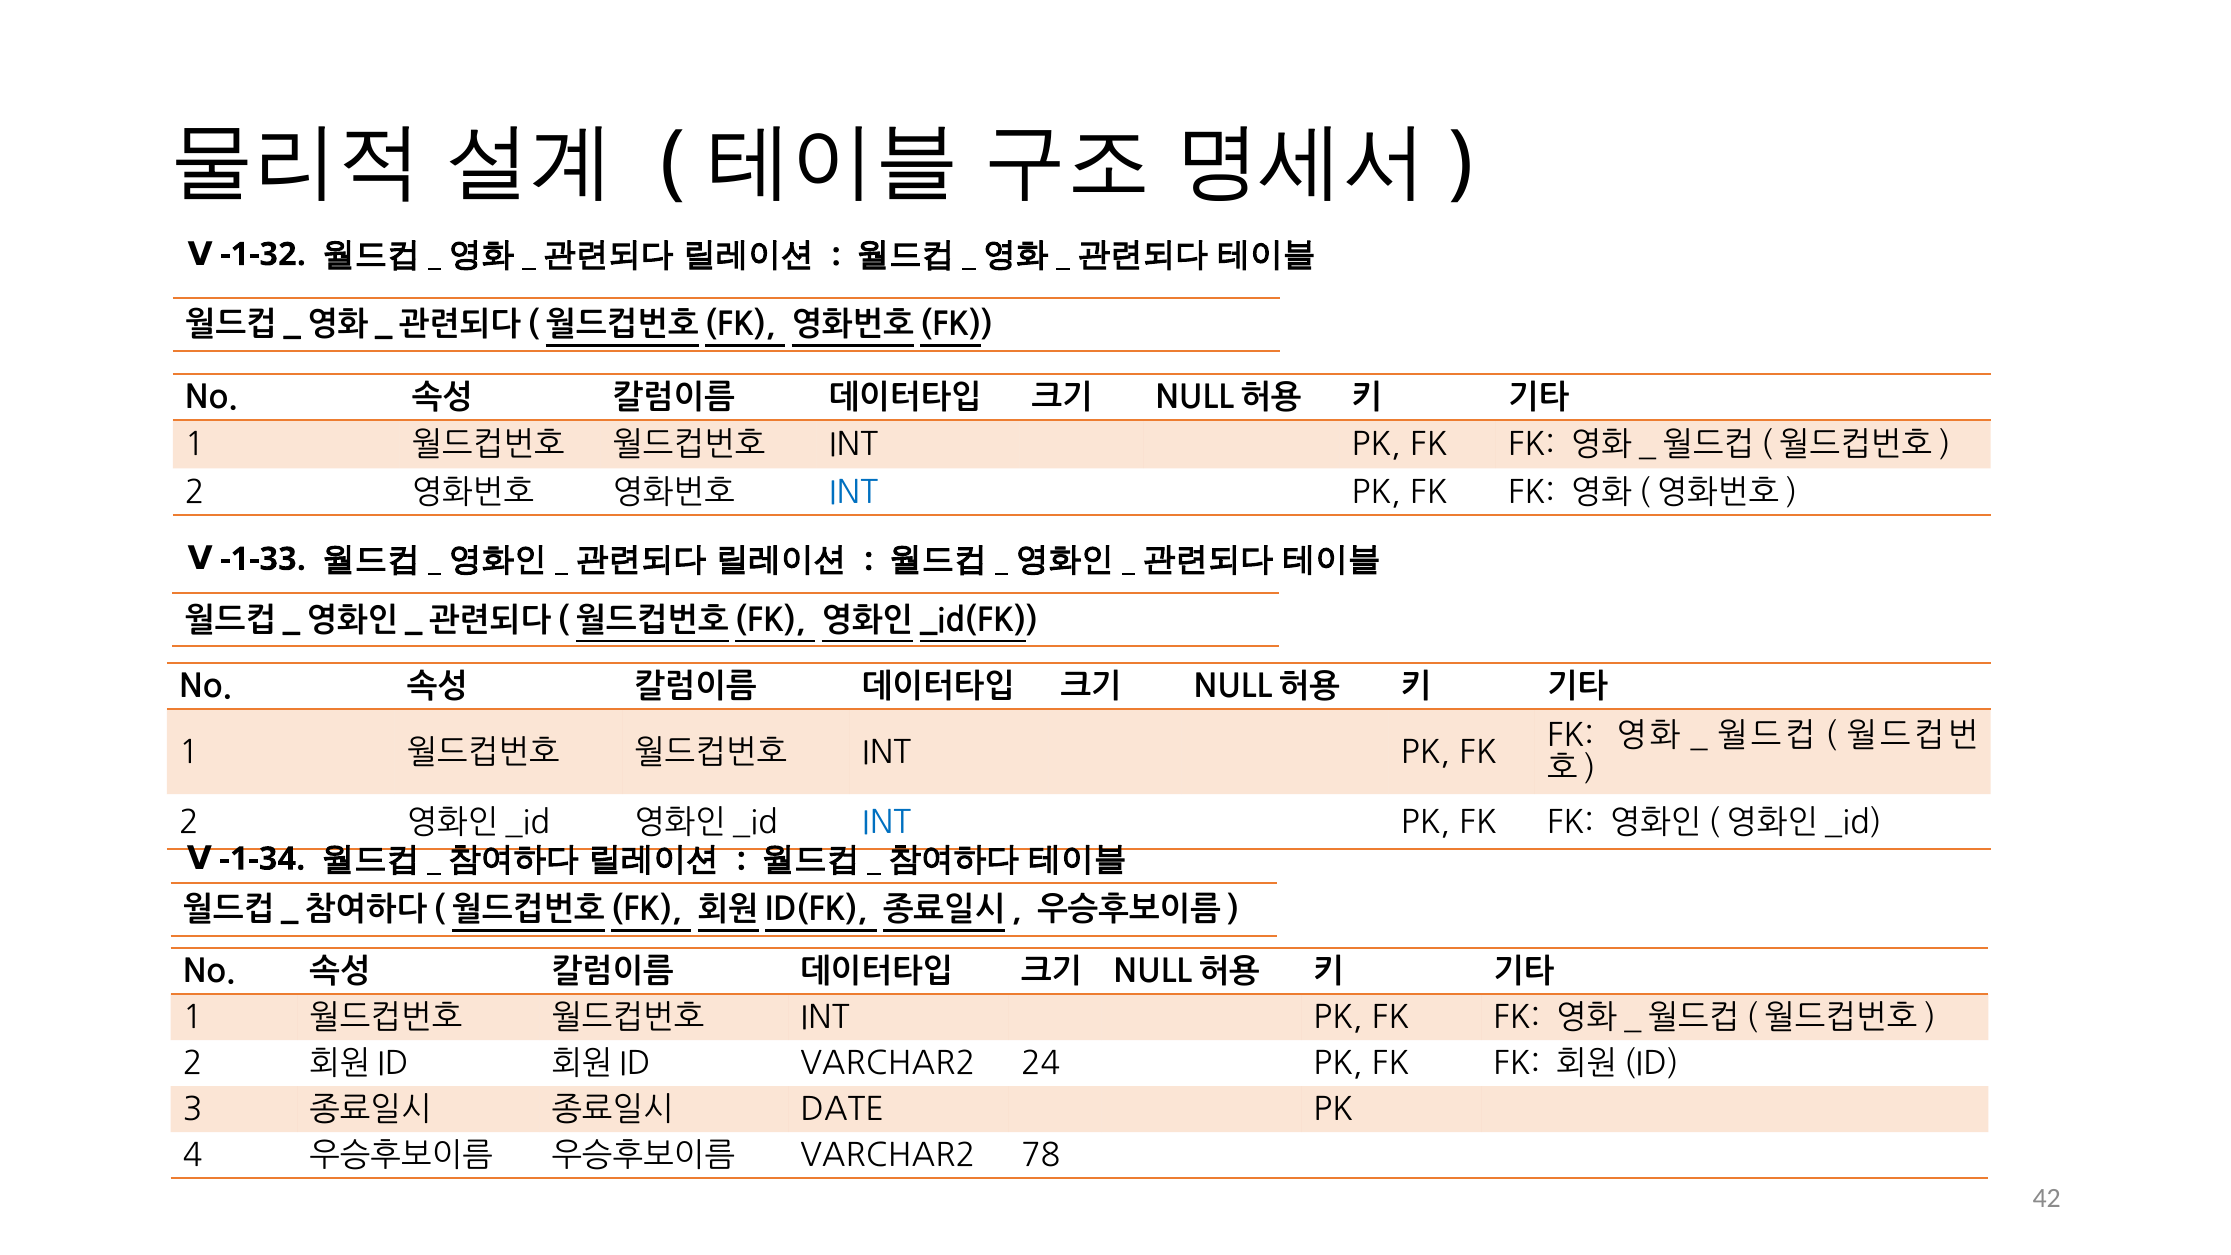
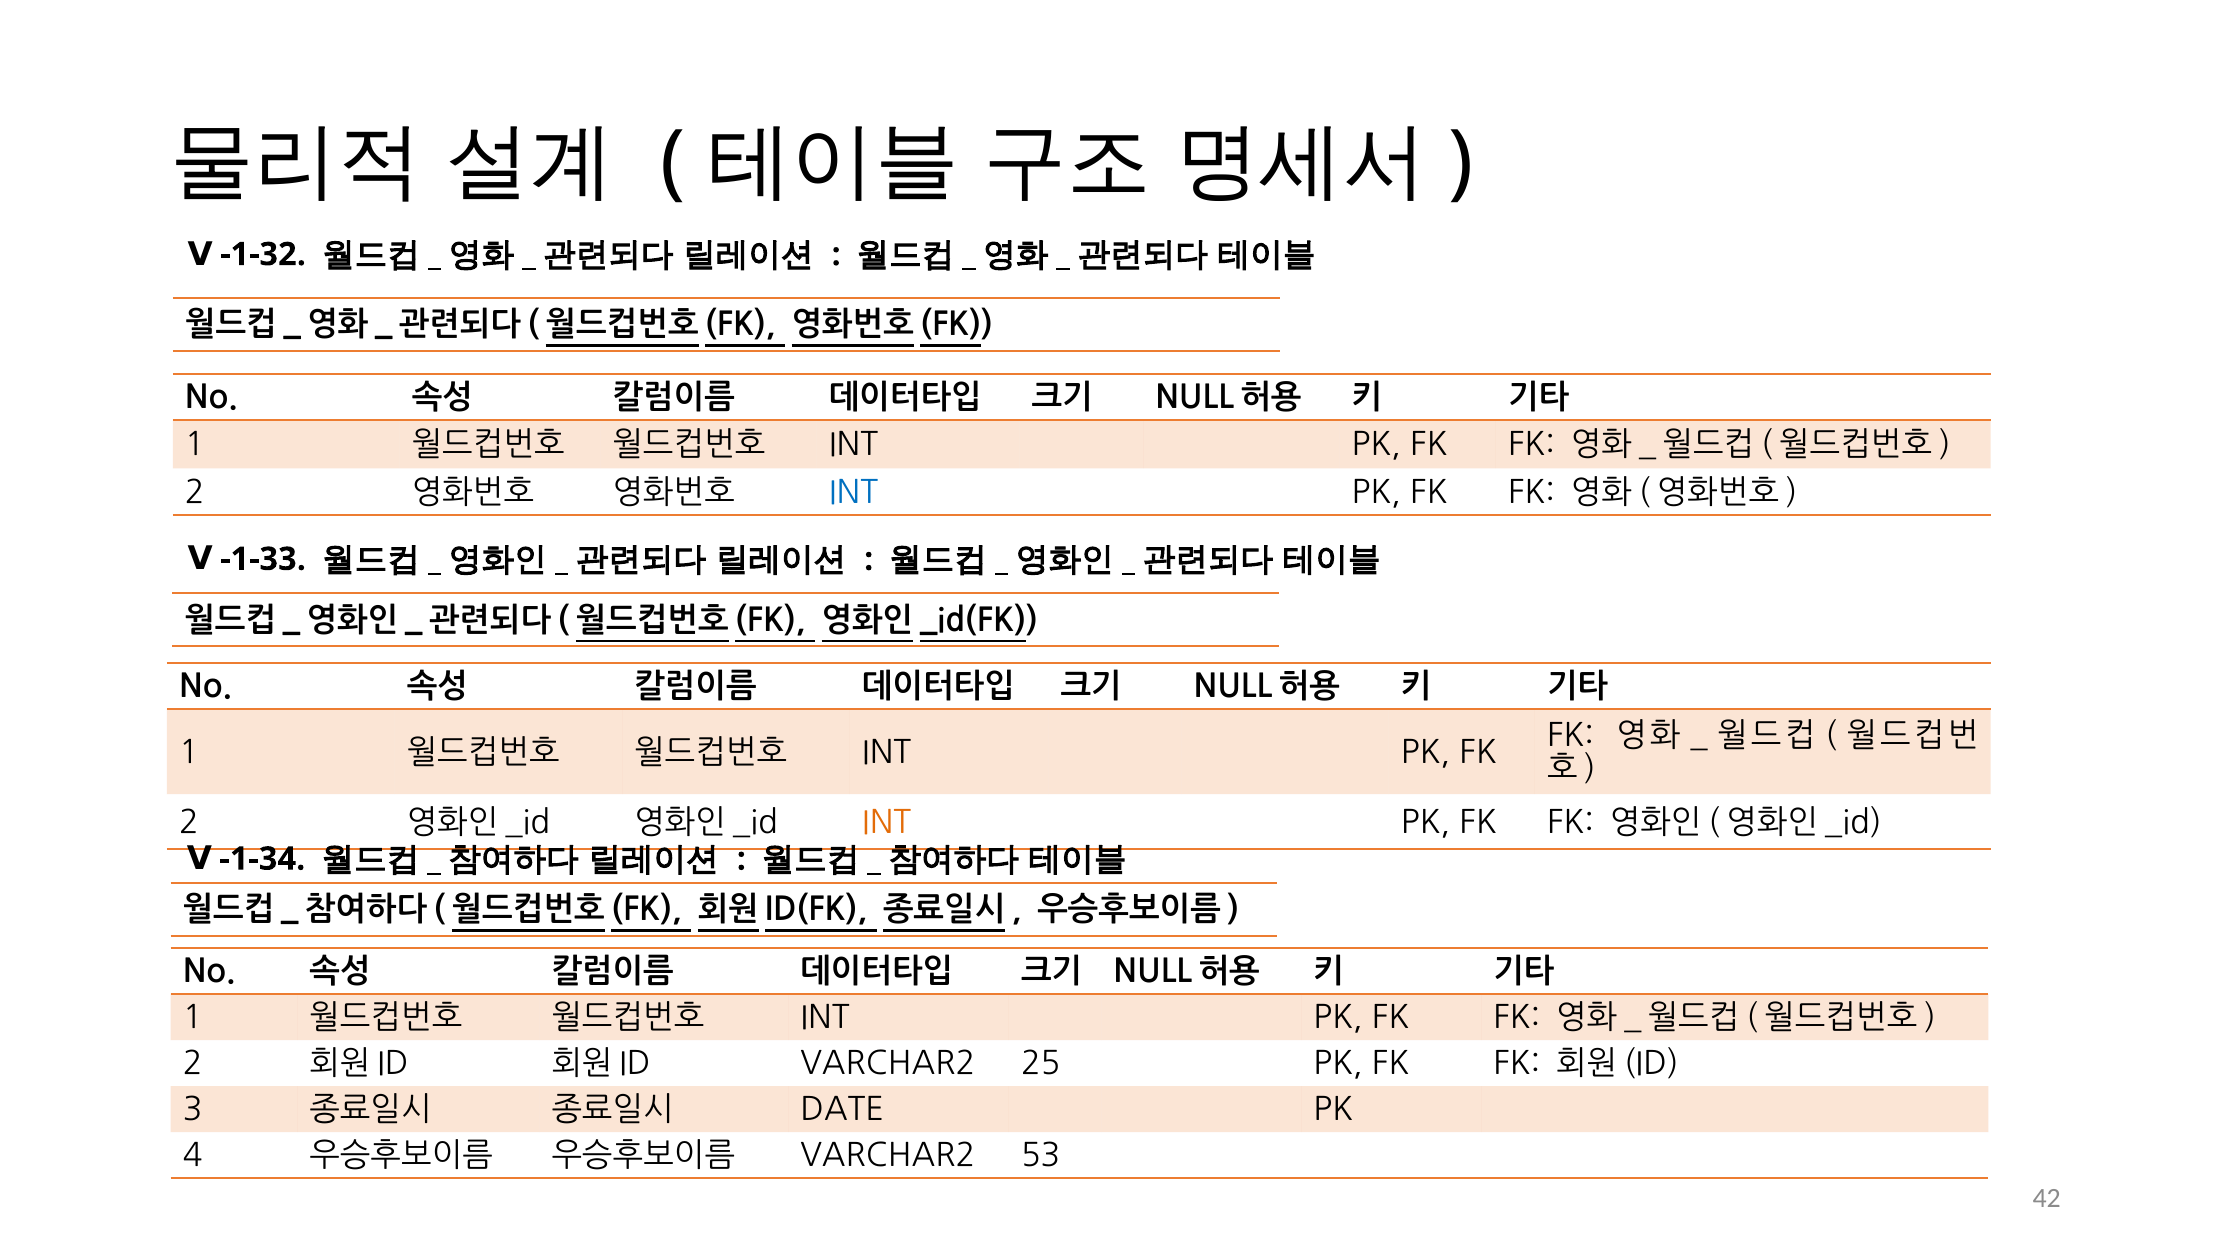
INT colour: blue -> orange (887, 823)
24: 24 -> 25 (1041, 1064)
78: 78 -> 53 (1041, 1156)
